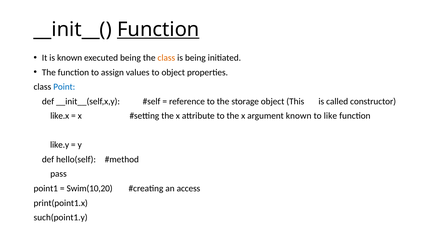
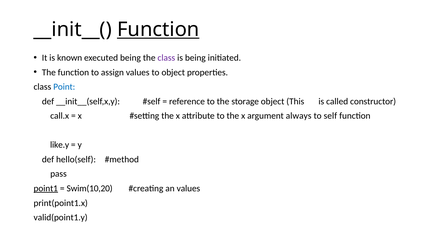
class colour: orange -> purple (166, 58)
like.x: like.x -> call.x (60, 116)
argument known: known -> always (299, 116)
like: like -> self (330, 116)
point1 underline: none -> present (46, 188)
an access: access -> values (188, 188)
such(point1.y: such(point1.y -> valid(point1.y (61, 218)
